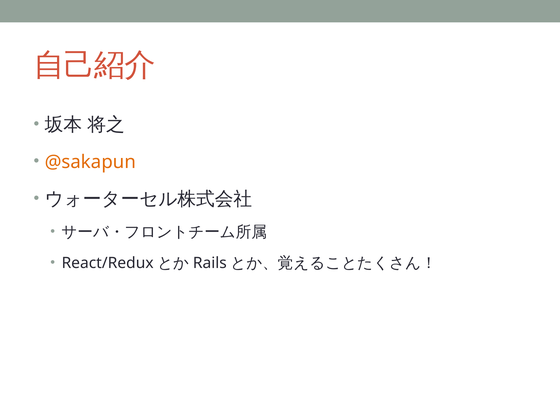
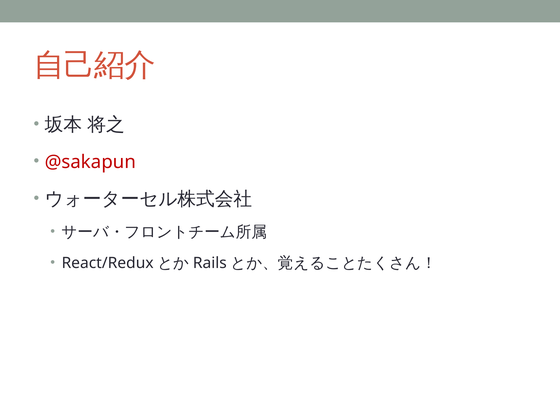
@sakapun colour: orange -> red (90, 162)
